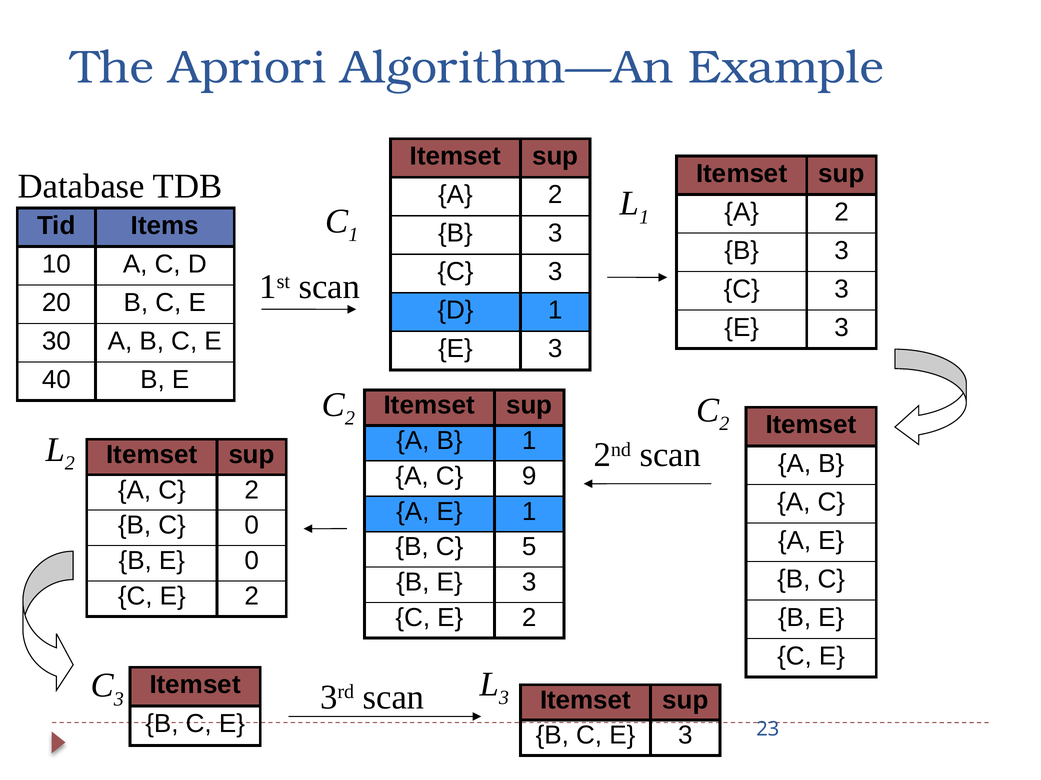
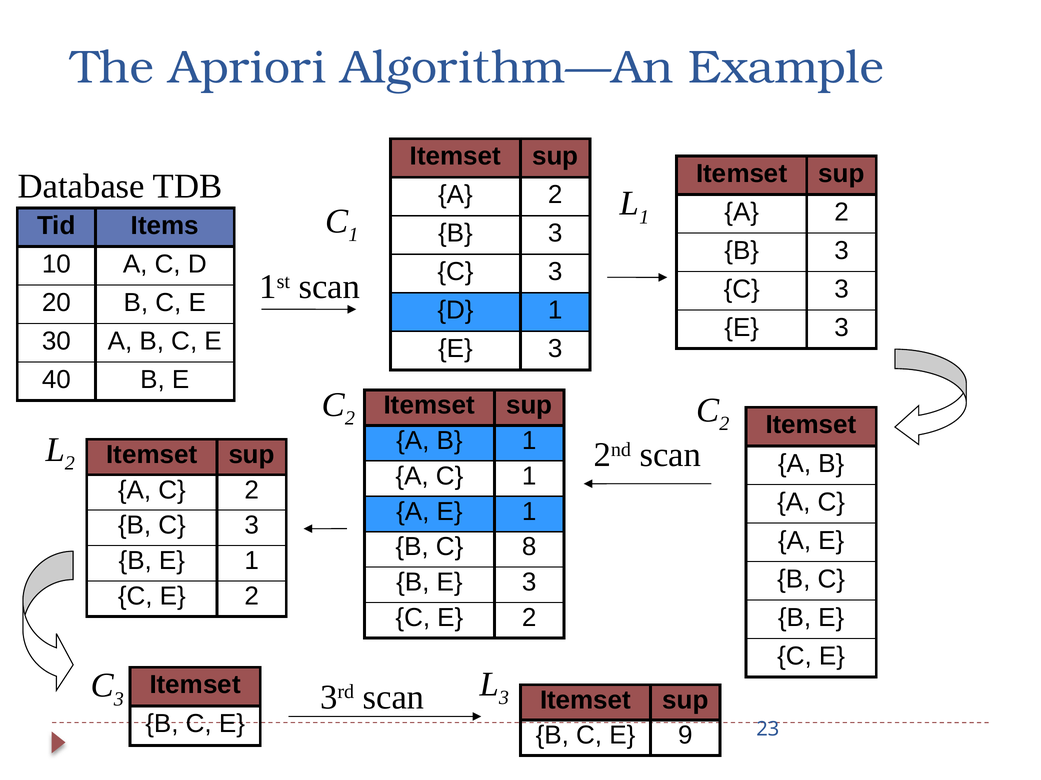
A C 9: 9 -> 1 (529, 477)
B C 0: 0 -> 3 (252, 526)
5: 5 -> 8 (529, 547)
B E 0: 0 -> 1 (252, 561)
C E 3: 3 -> 9 (685, 736)
